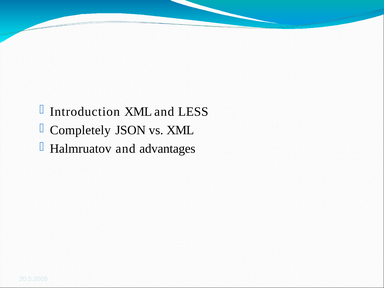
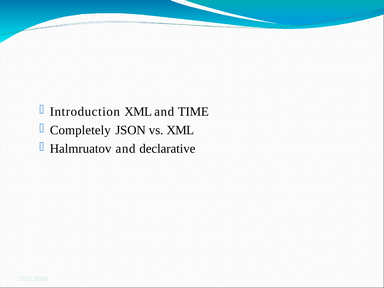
LESS: LESS -> TIME (193, 112)
advantages: advantages -> declarative (167, 149)
